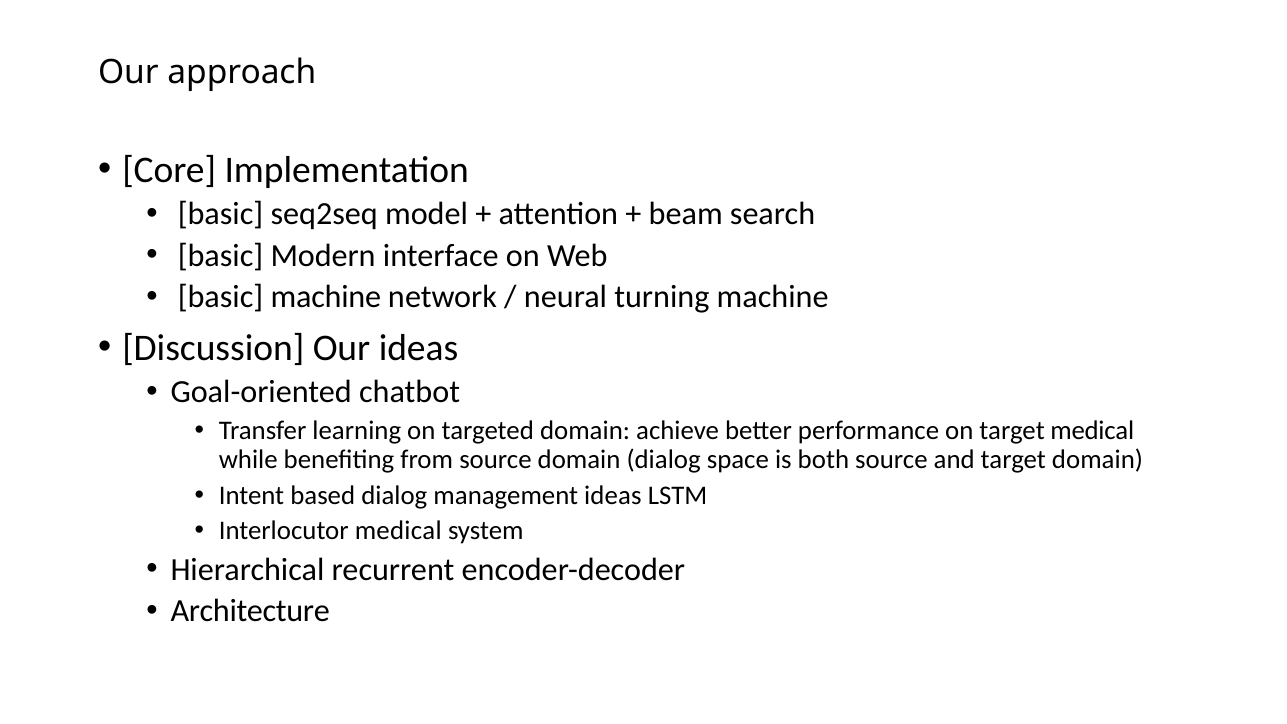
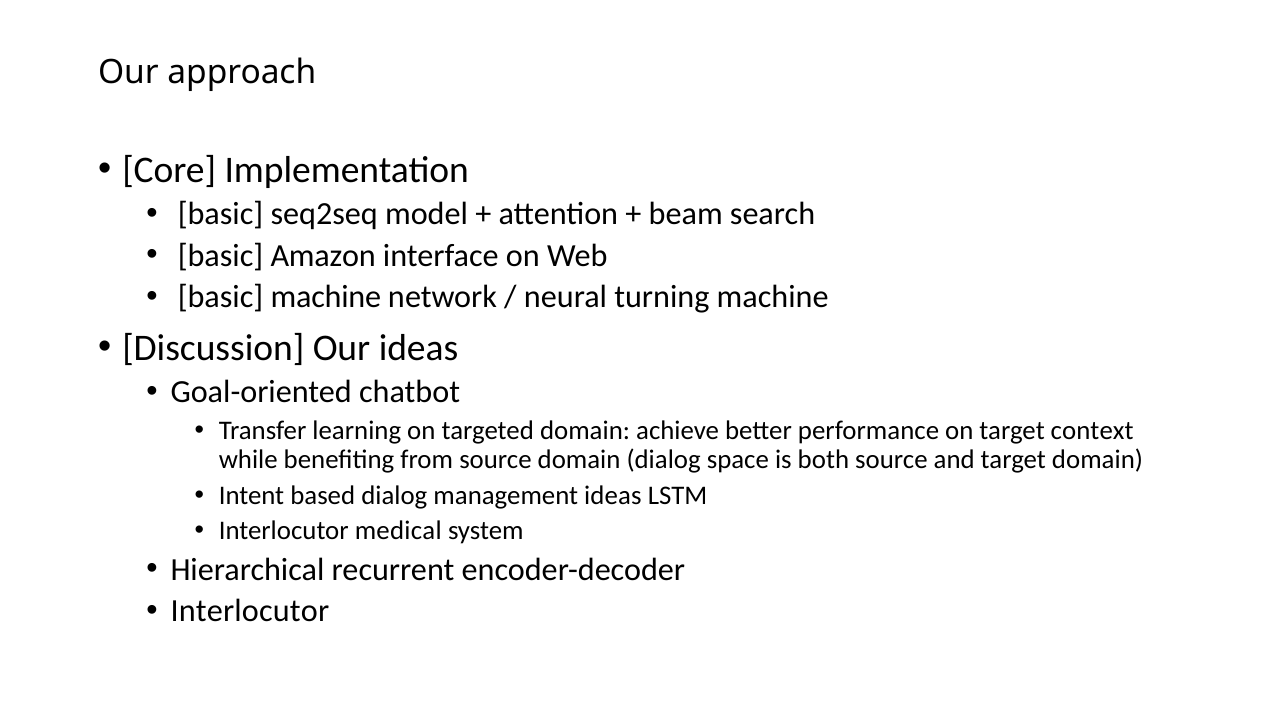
Modern: Modern -> Amazon (323, 255)
target medical: medical -> context (1092, 431)
Architecture: Architecture -> Interlocutor (250, 611)
